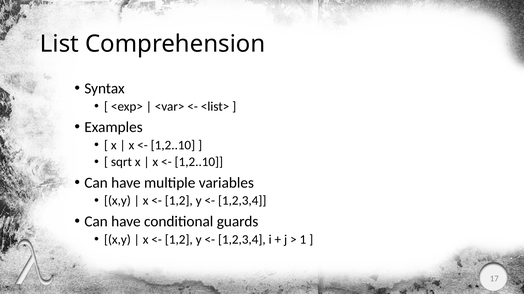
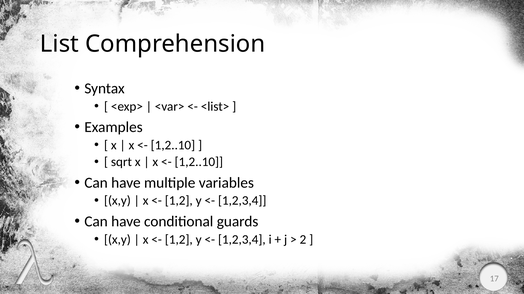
1: 1 -> 2 (303, 240)
